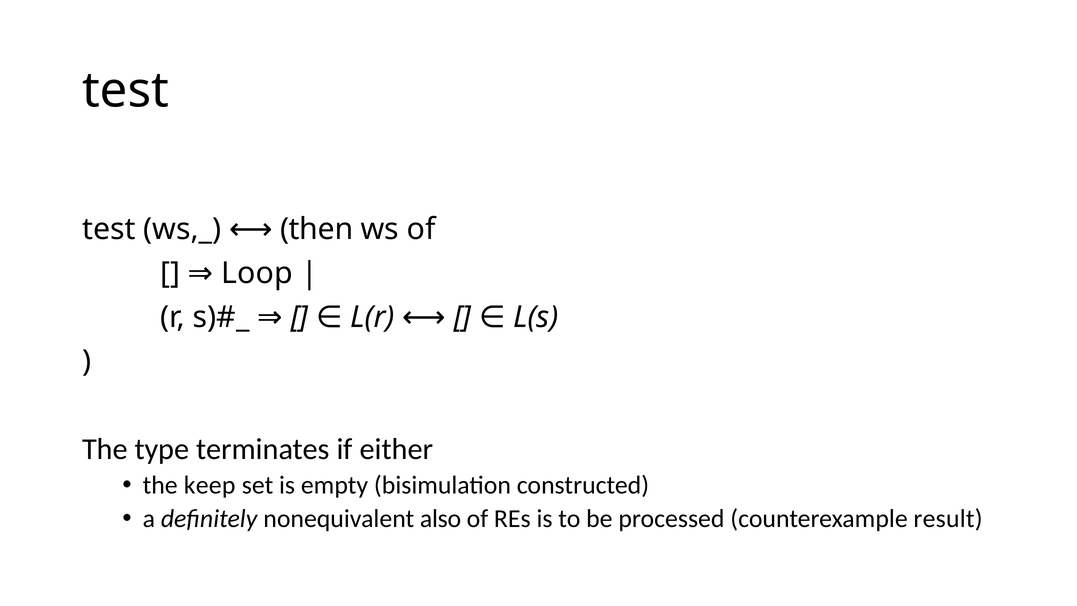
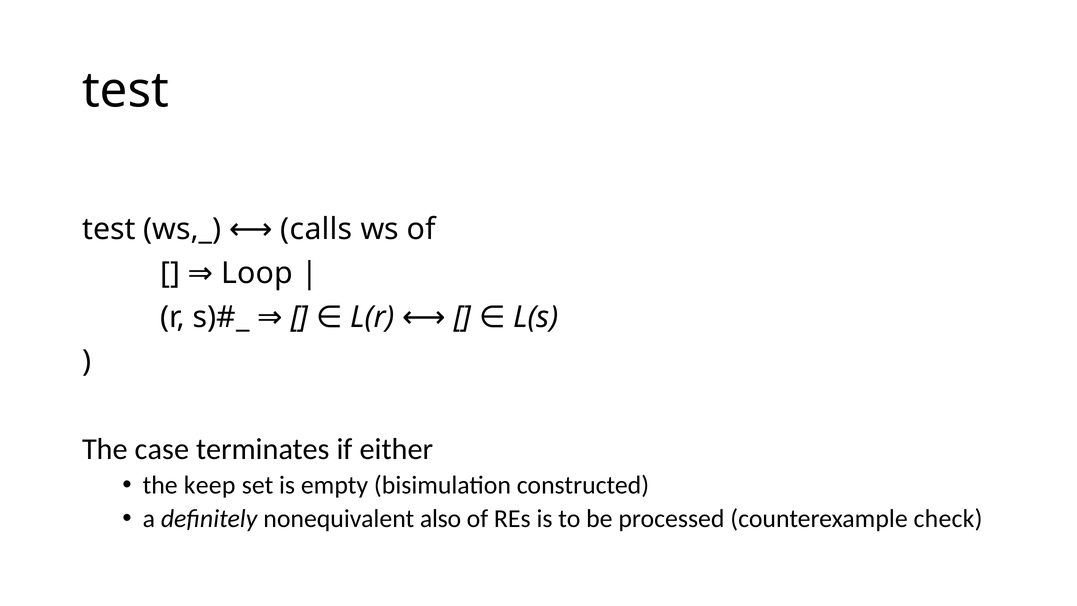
then: then -> calls (316, 229)
type: type -> case (162, 449)
result: result -> check (948, 518)
